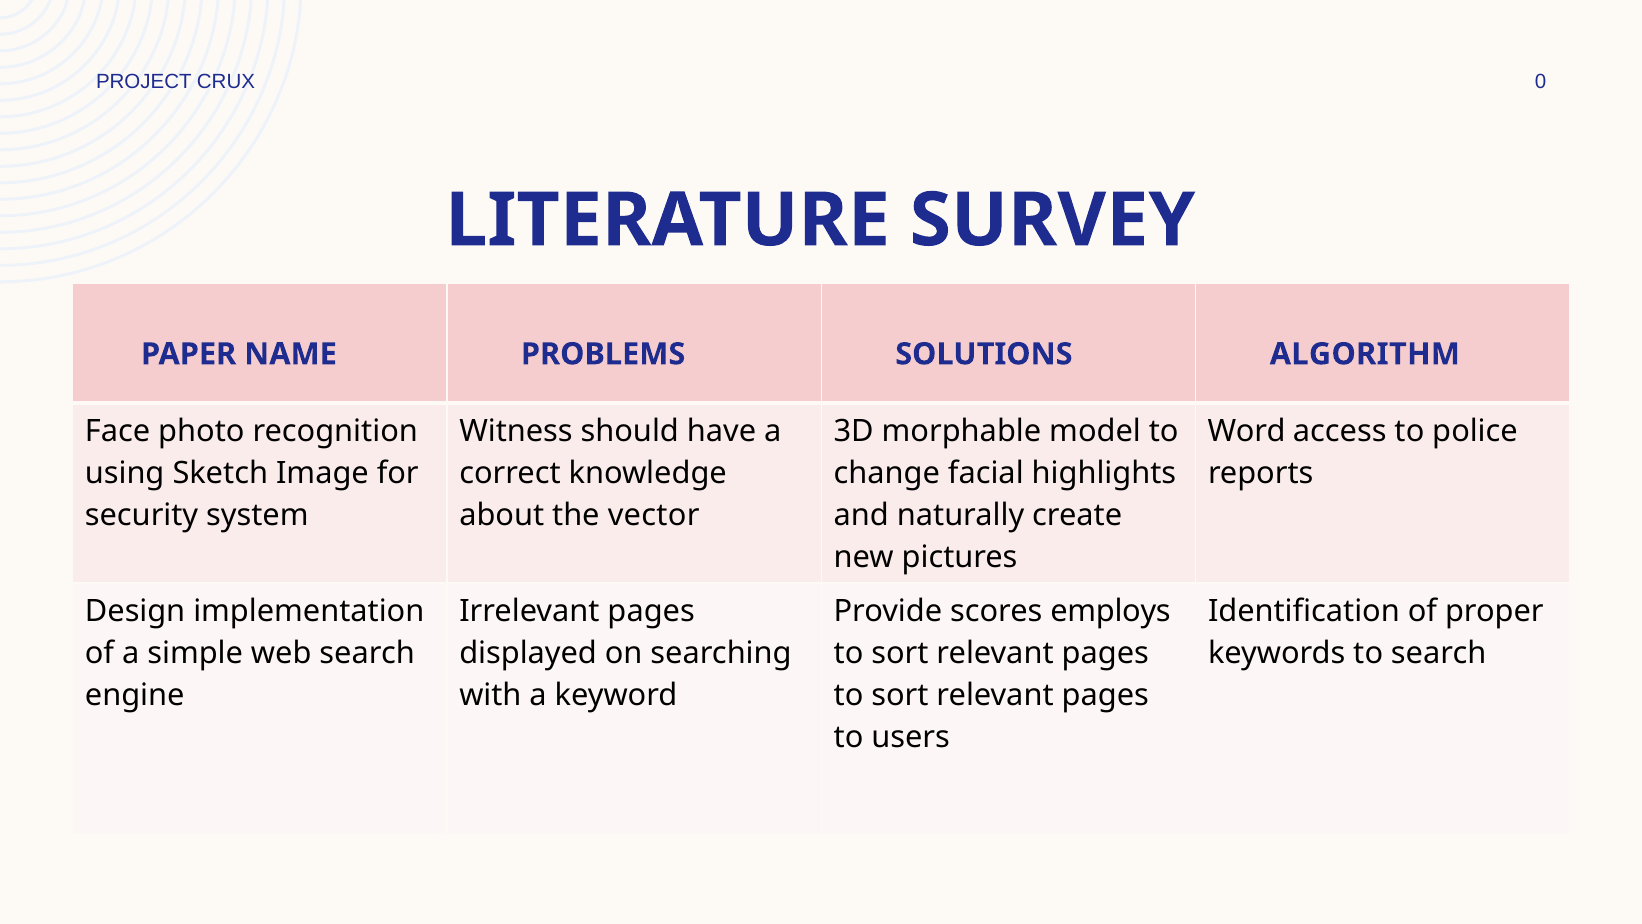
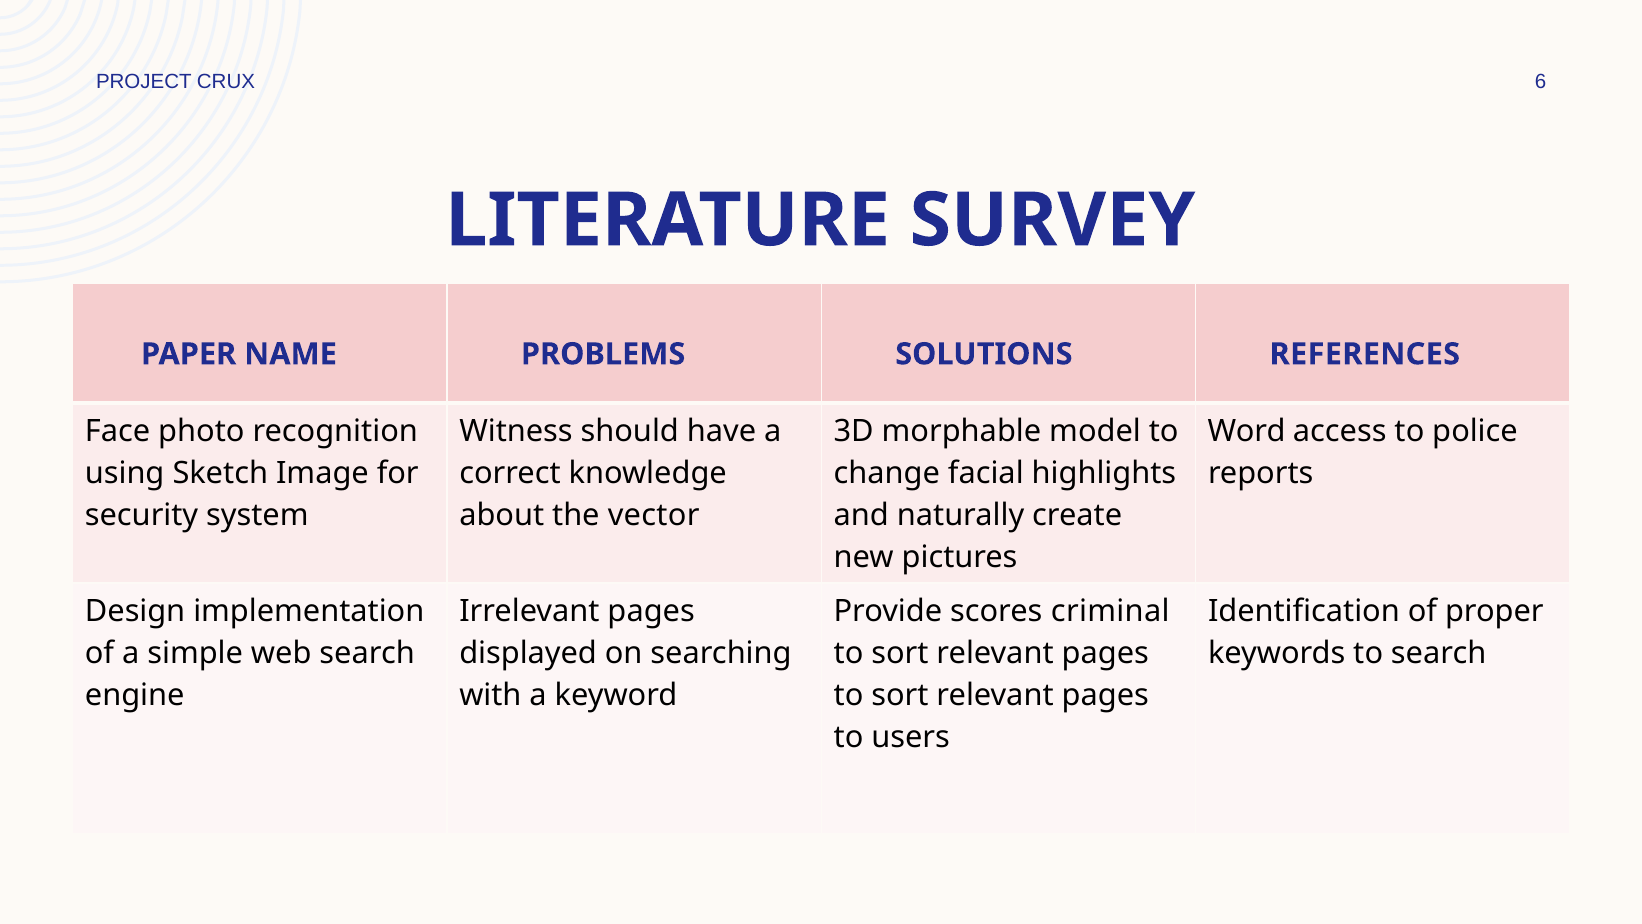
0: 0 -> 6 (1541, 81)
ALGORITHM: ALGORITHM -> REFERENCES (1365, 354)
employs: employs -> criminal (1110, 612)
